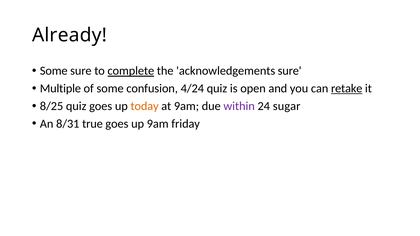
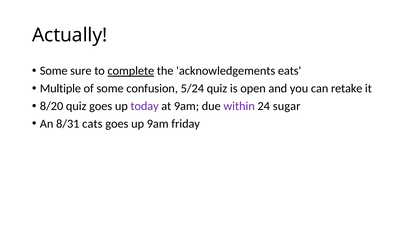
Already: Already -> Actually (70, 35)
acknowledgements sure: sure -> eats (290, 71)
4/24: 4/24 -> 5/24 (192, 89)
retake underline: present -> none (347, 89)
8/25: 8/25 -> 8/20 (52, 106)
today colour: orange -> purple (145, 106)
true: true -> cats (92, 124)
